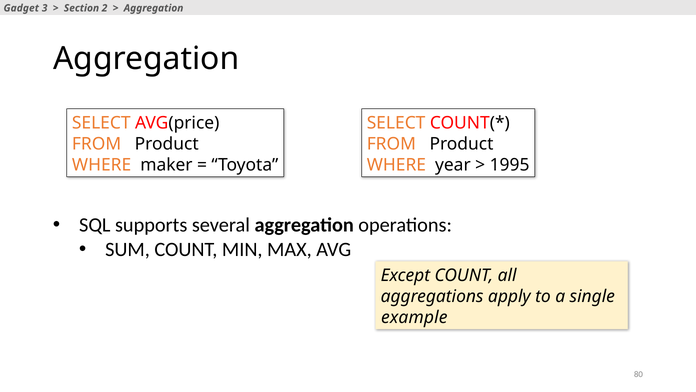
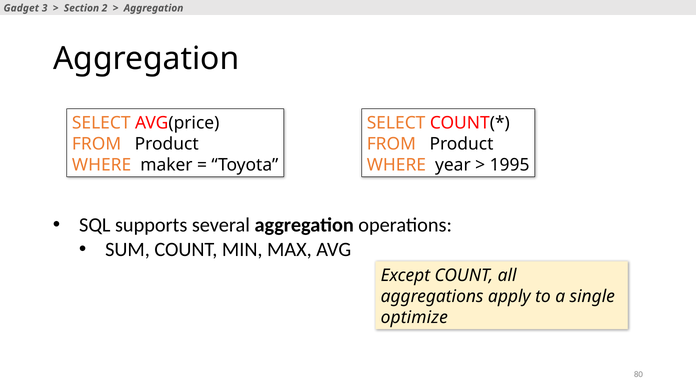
example: example -> optimize (414, 317)
